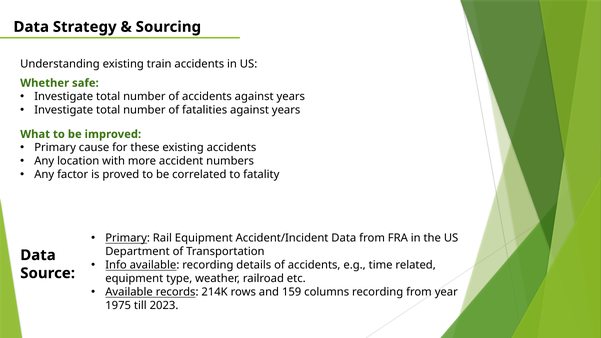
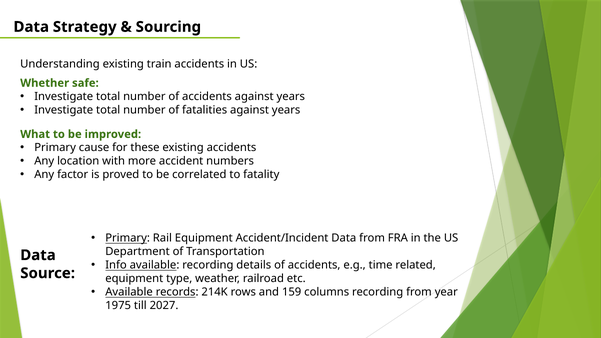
2023: 2023 -> 2027 (164, 306)
